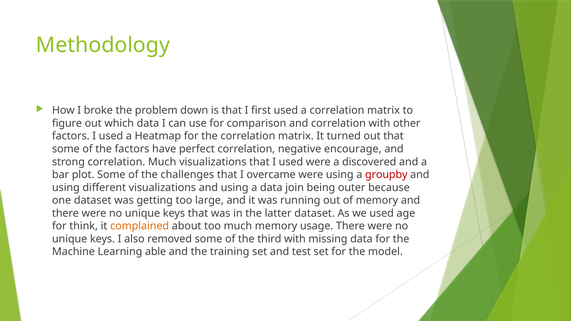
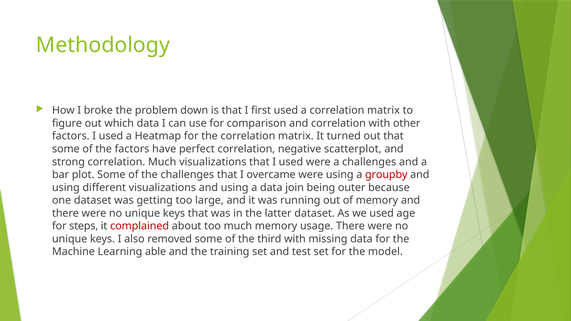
encourage: encourage -> scatterplot (353, 149)
a discovered: discovered -> challenges (369, 162)
think: think -> steps (84, 226)
complained colour: orange -> red (140, 226)
